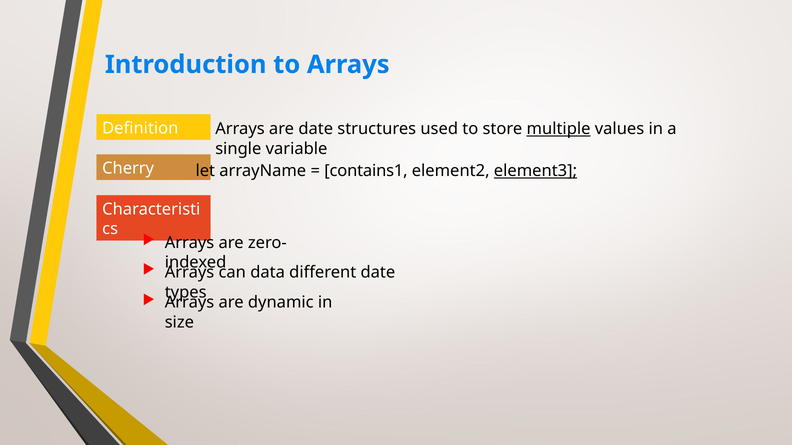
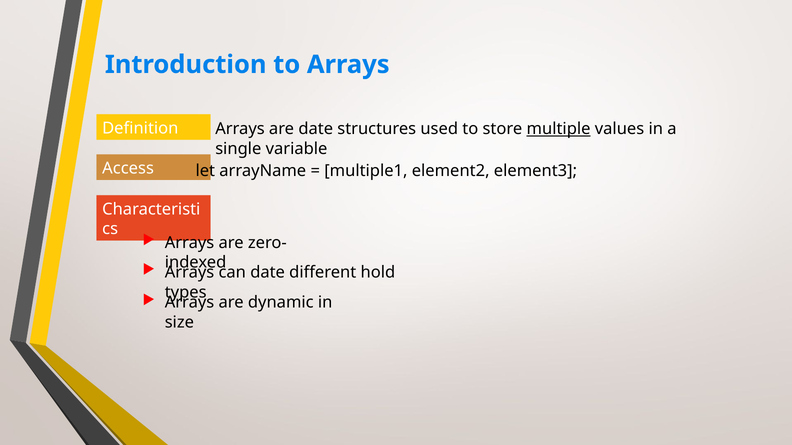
Cherry: Cherry -> Access (128, 168)
contains1: contains1 -> multiple1 (366, 171)
element3 underline: present -> none (535, 171)
can data: data -> date (268, 273)
different date: date -> hold (378, 273)
